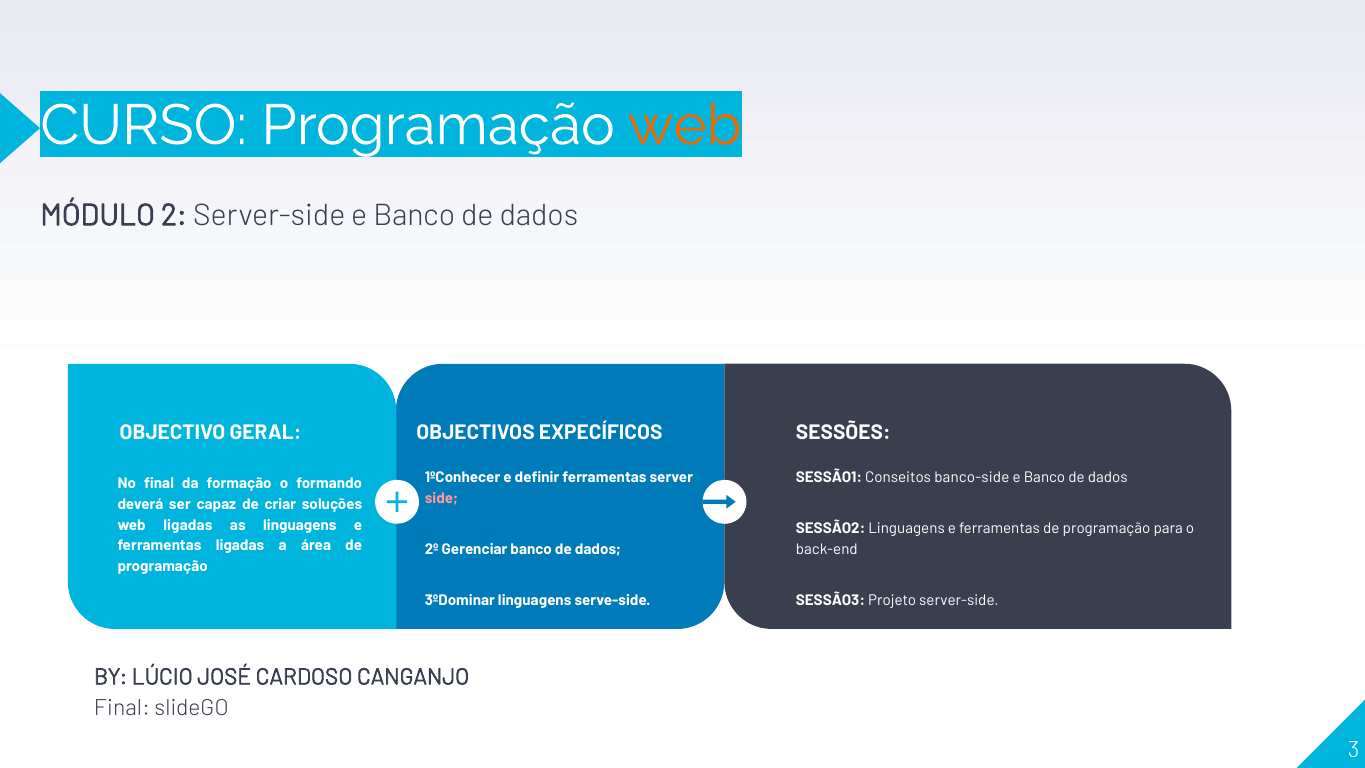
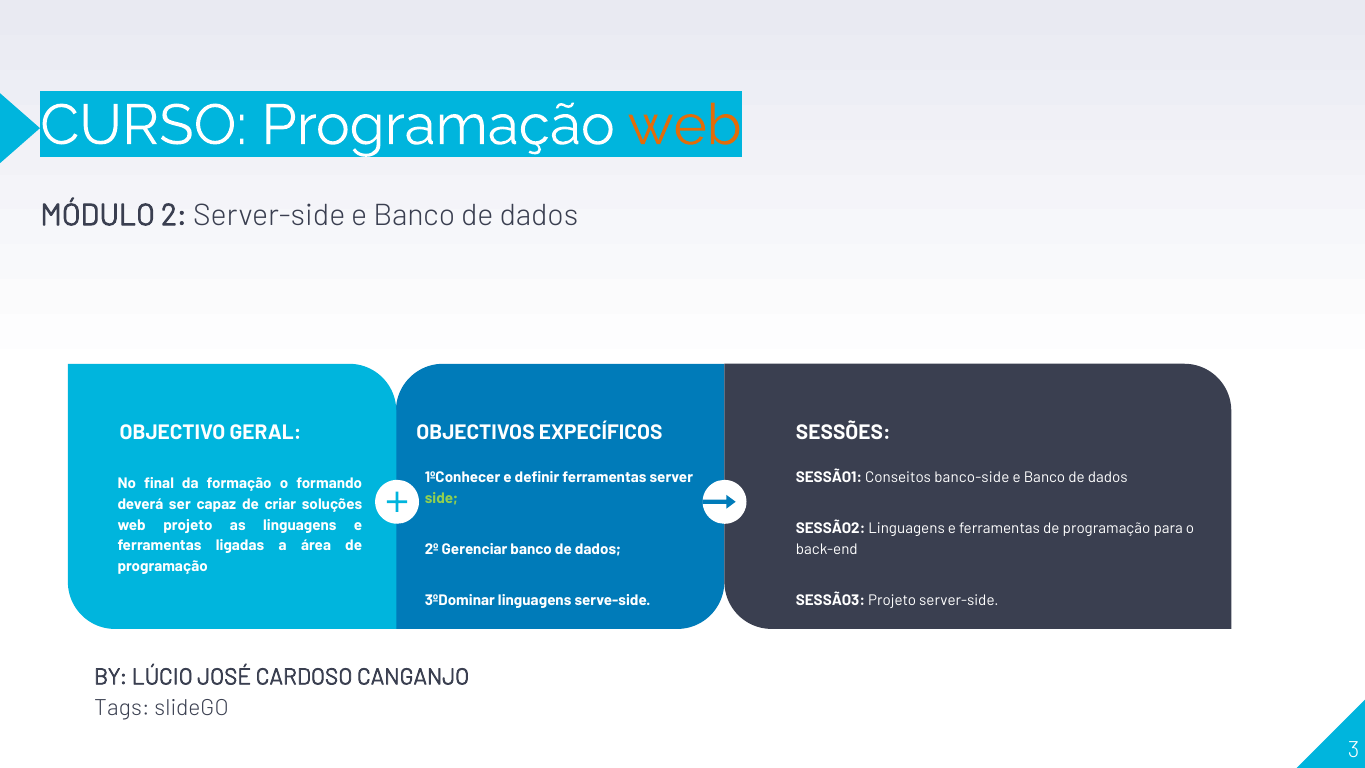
side colour: pink -> light green (441, 498)
web ligadas: ligadas -> projeto (188, 525)
Final: Final -> Tags (122, 708)
